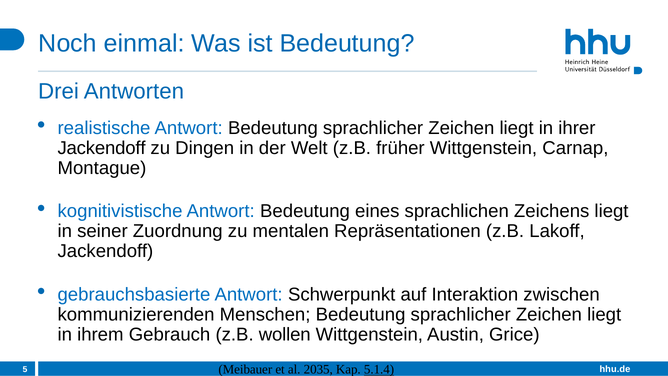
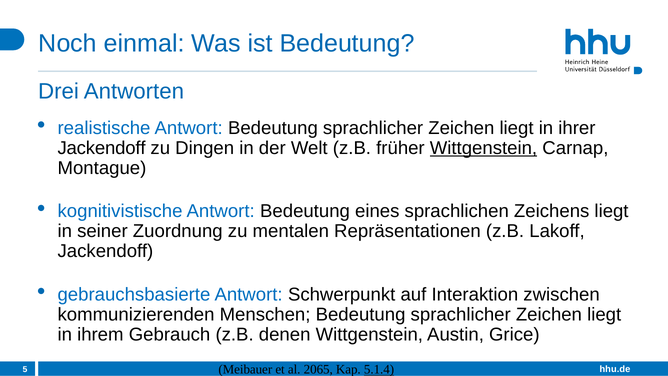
Wittgenstein underline: none -> present (483, 148)
wollen: wollen -> denen (285, 335)
2035: 2035 -> 2065 (318, 370)
